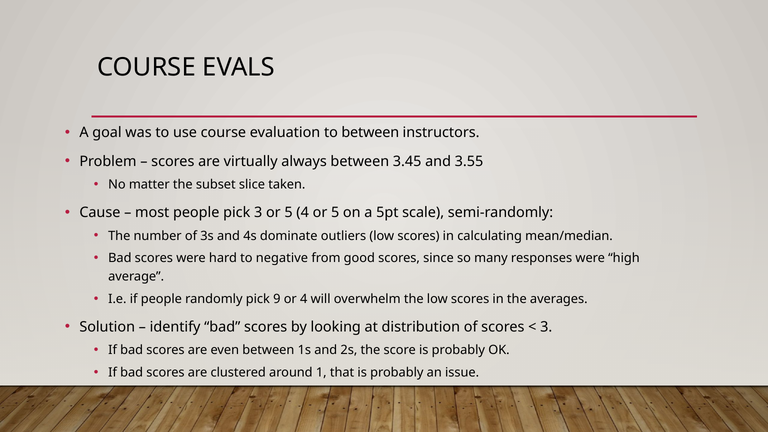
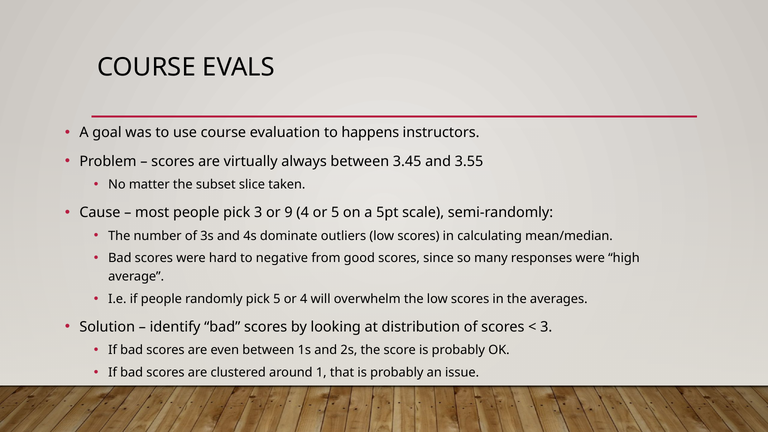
to between: between -> happens (370, 133)
3 or 5: 5 -> 9 (289, 213)
pick 9: 9 -> 5 (277, 299)
